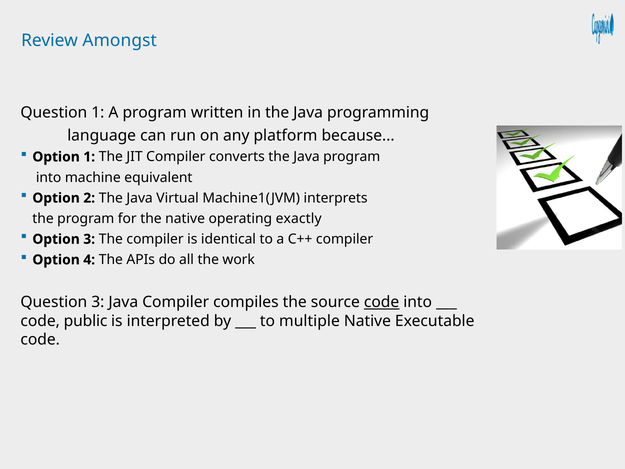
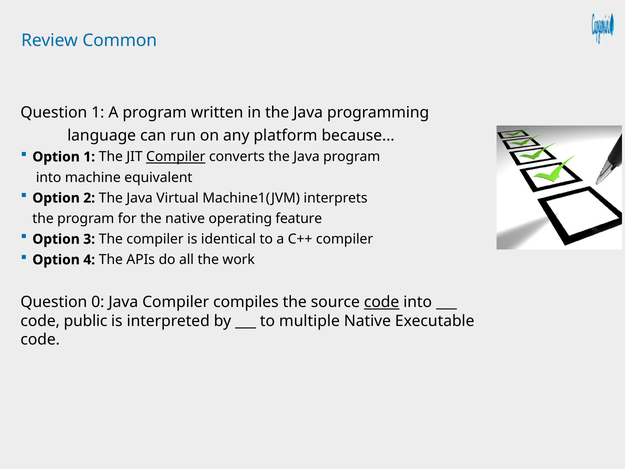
Amongst: Amongst -> Common (120, 40)
Compiler underline: none -> present (176, 157)
exactly: exactly -> feature (299, 219)
Question 3: 3 -> 0 (98, 302)
